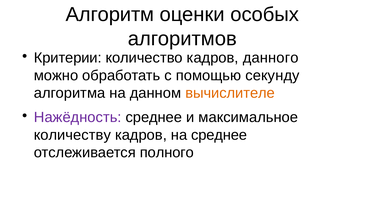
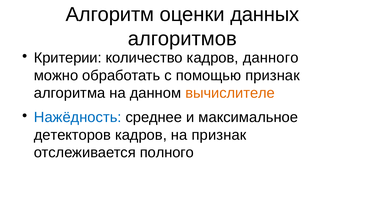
особых: особых -> данных (265, 15)
помощью секунду: секунду -> признак (273, 76)
Нажёдность colour: purple -> blue (78, 117)
количеству: количеству -> детекторов (72, 135)
на среднее: среднее -> признак (219, 135)
